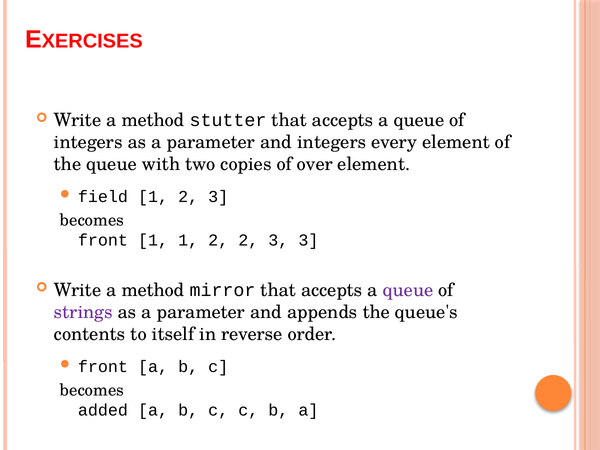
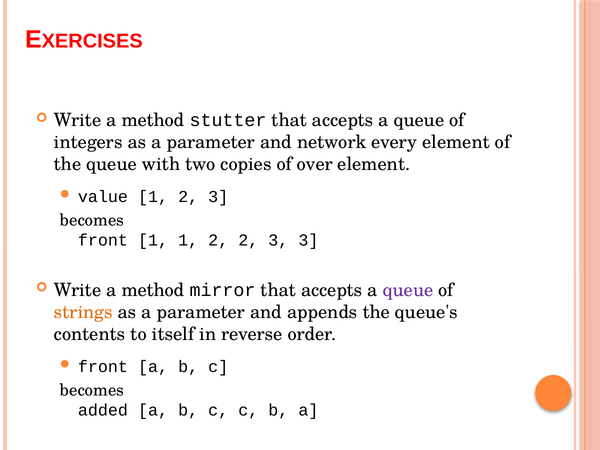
and integers: integers -> network (332, 142)
field: field -> value (103, 197)
strings colour: purple -> orange (83, 312)
